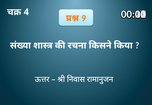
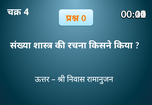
9: 9 -> 0 (84, 18)
